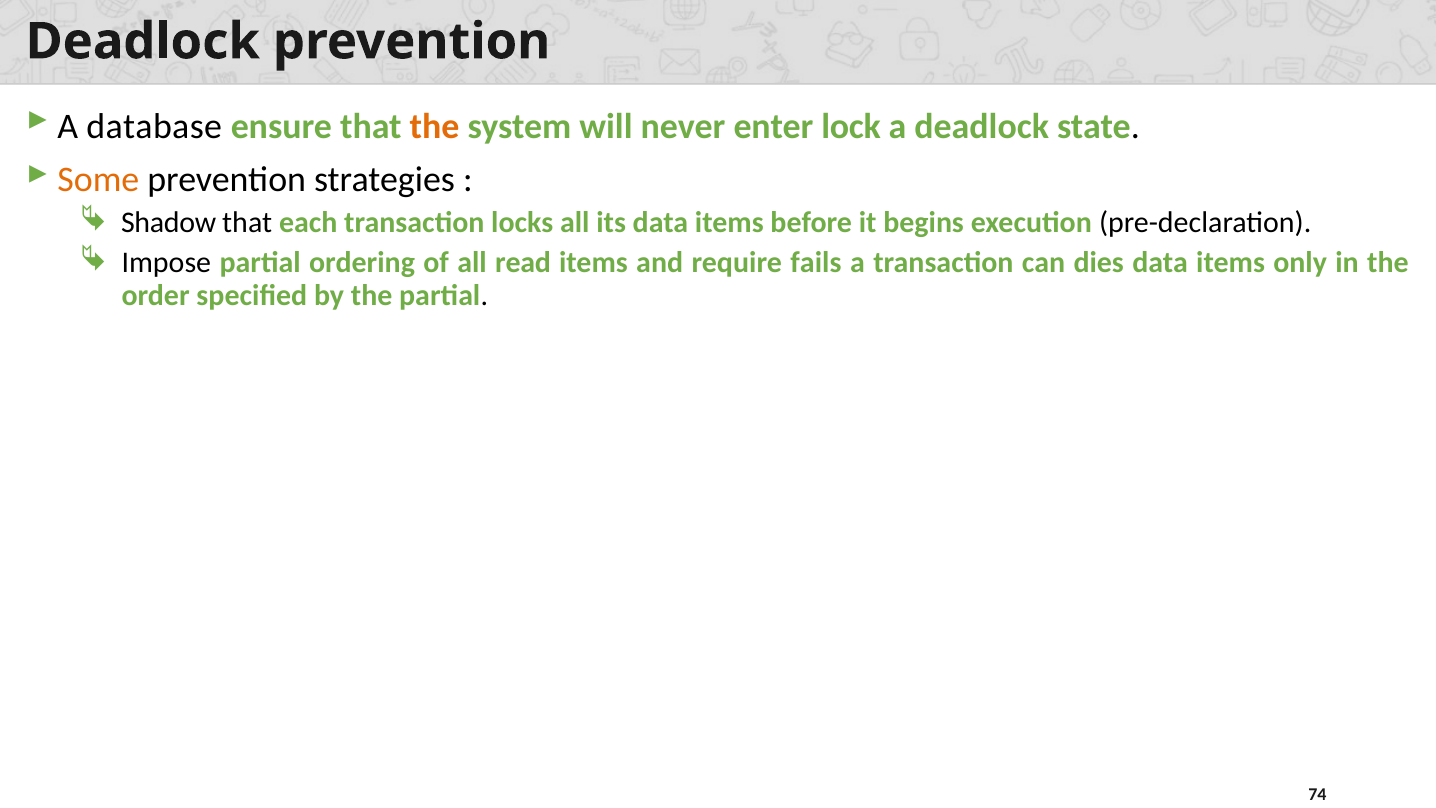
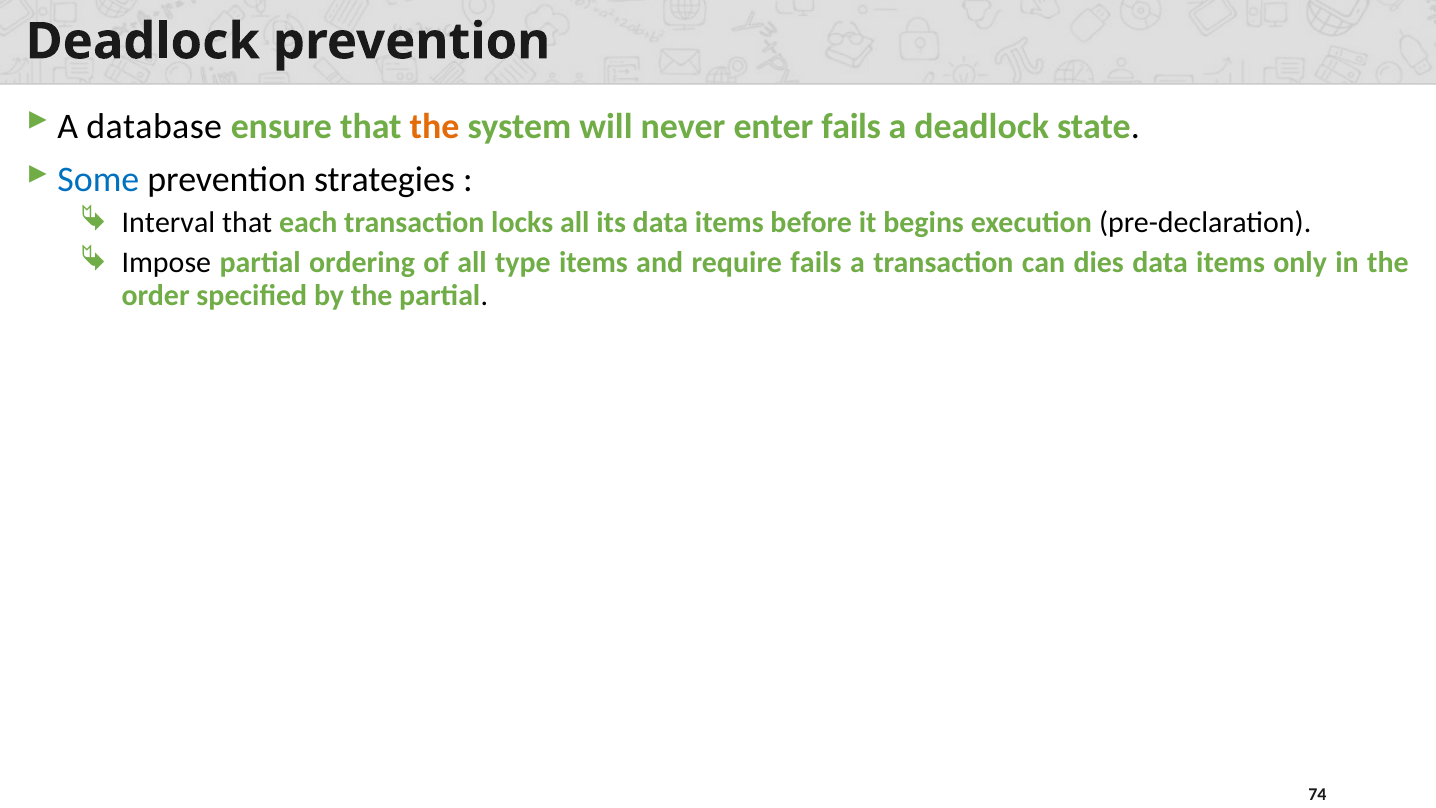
enter lock: lock -> fails (851, 126)
Some colour: orange -> blue (98, 180)
Shadow: Shadow -> Interval (168, 223)
read: read -> type (523, 263)
